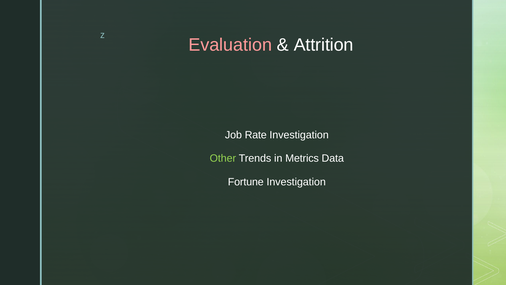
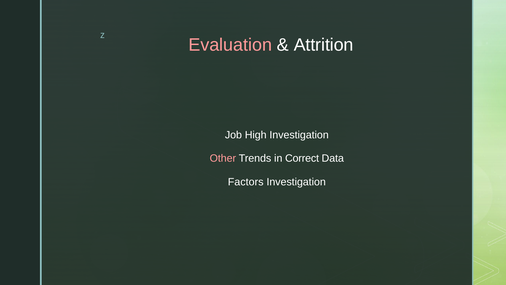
Rate: Rate -> High (256, 135)
Other colour: light green -> pink (223, 158)
Metrics: Metrics -> Correct (302, 158)
Fortune: Fortune -> Factors (246, 182)
